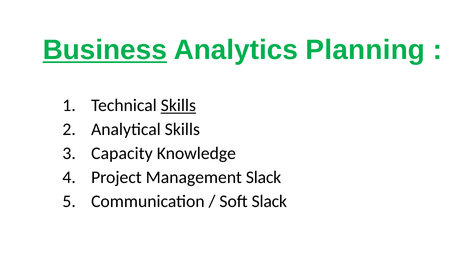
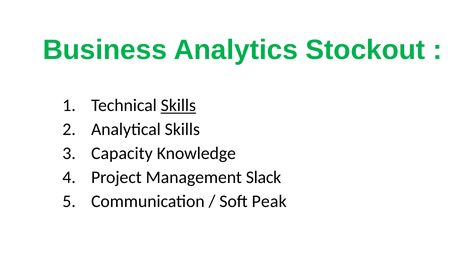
Business underline: present -> none (105, 50)
Planning: Planning -> Stockout (365, 50)
Soft Slack: Slack -> Peak (269, 201)
